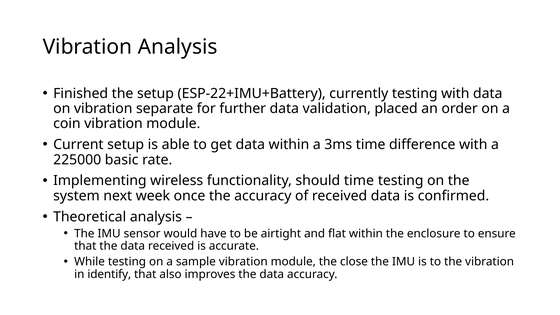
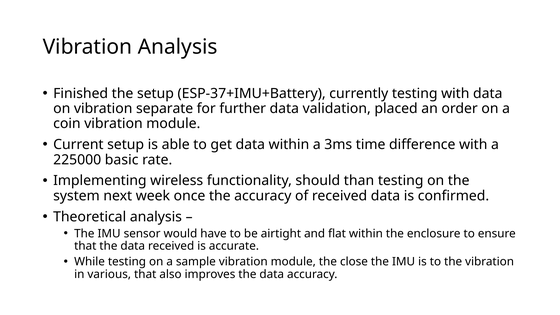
ESP-22+IMU+Battery: ESP-22+IMU+Battery -> ESP-37+IMU+Battery (252, 93)
should time: time -> than (359, 181)
identify: identify -> various (109, 274)
